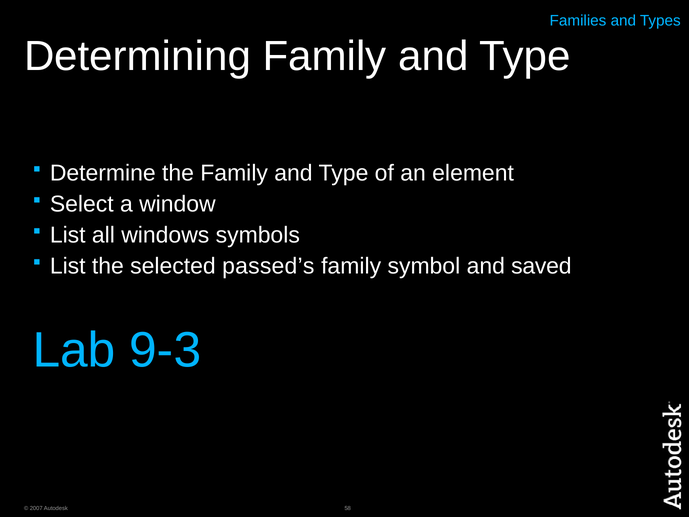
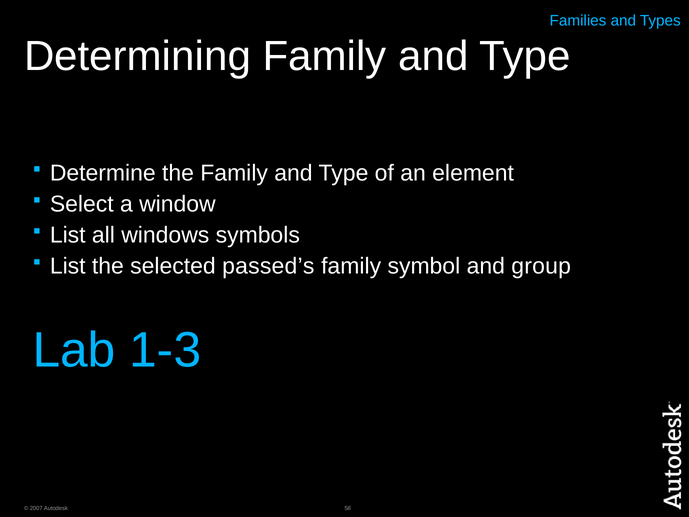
saved: saved -> group (541, 266)
9-3: 9-3 -> 1-3 (165, 350)
